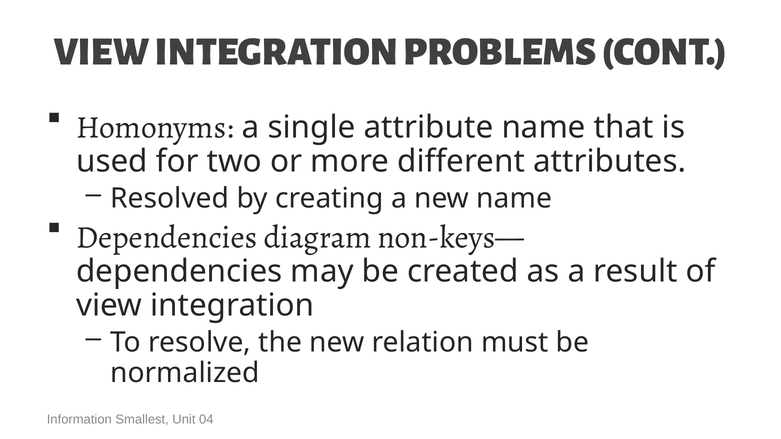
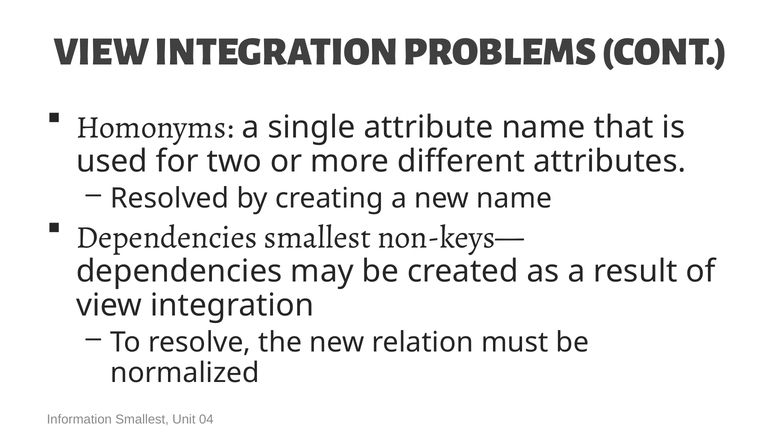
Dependencies diagram: diagram -> smallest (317, 238)
